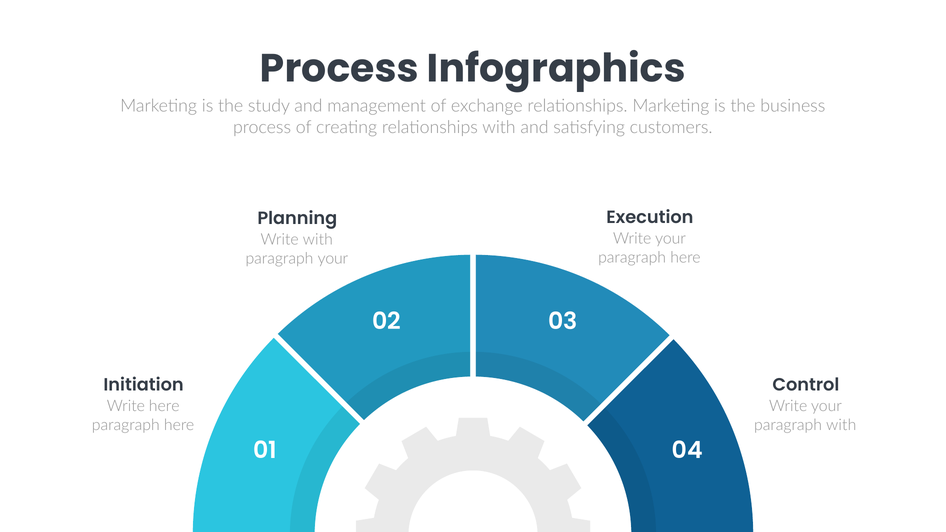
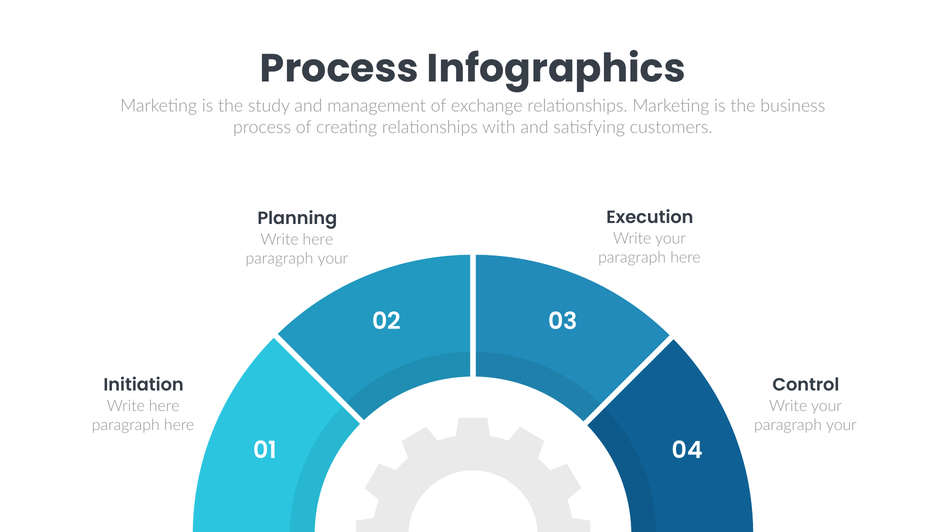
with: with -> here (318, 240)
with: with -> your (841, 425)
